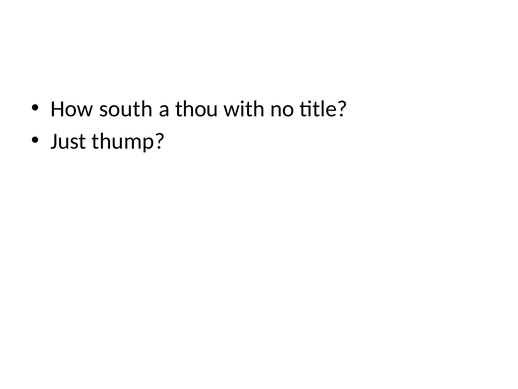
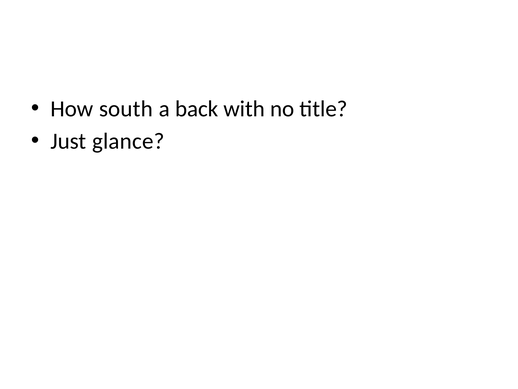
thou: thou -> back (197, 109)
thump: thump -> glance (128, 141)
